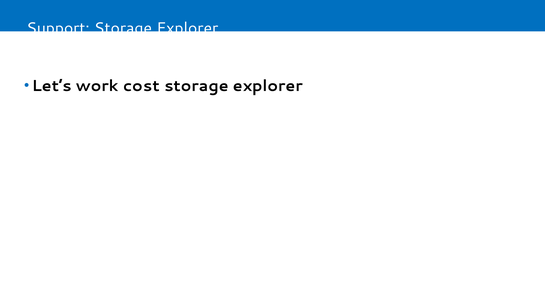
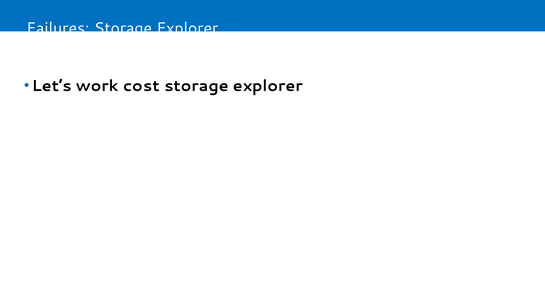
Support: Support -> Failures (58, 28)
